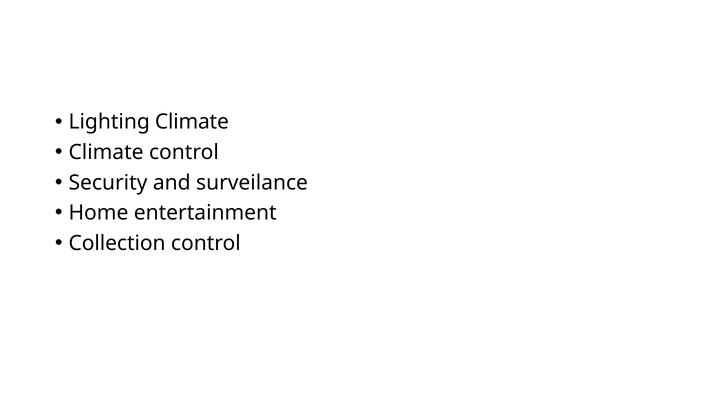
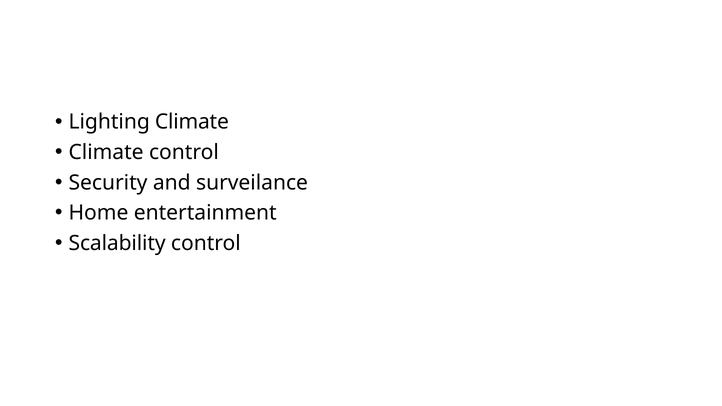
Collection: Collection -> Scalability (117, 243)
